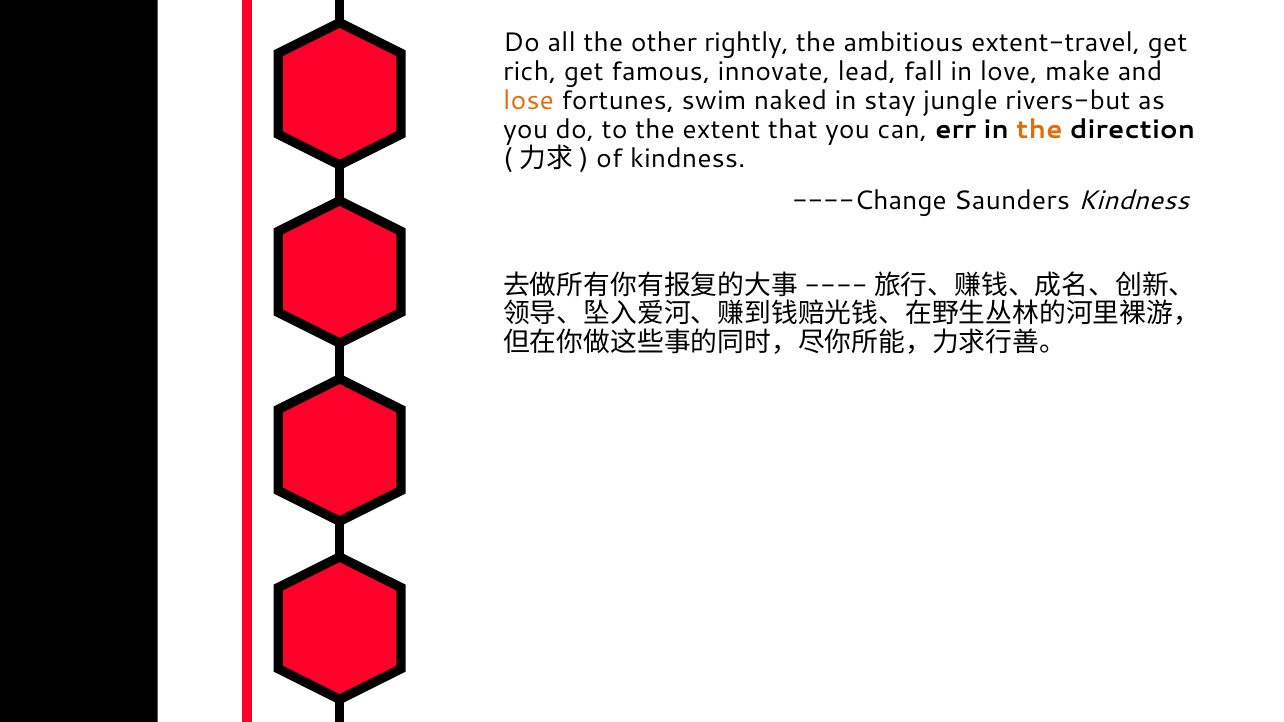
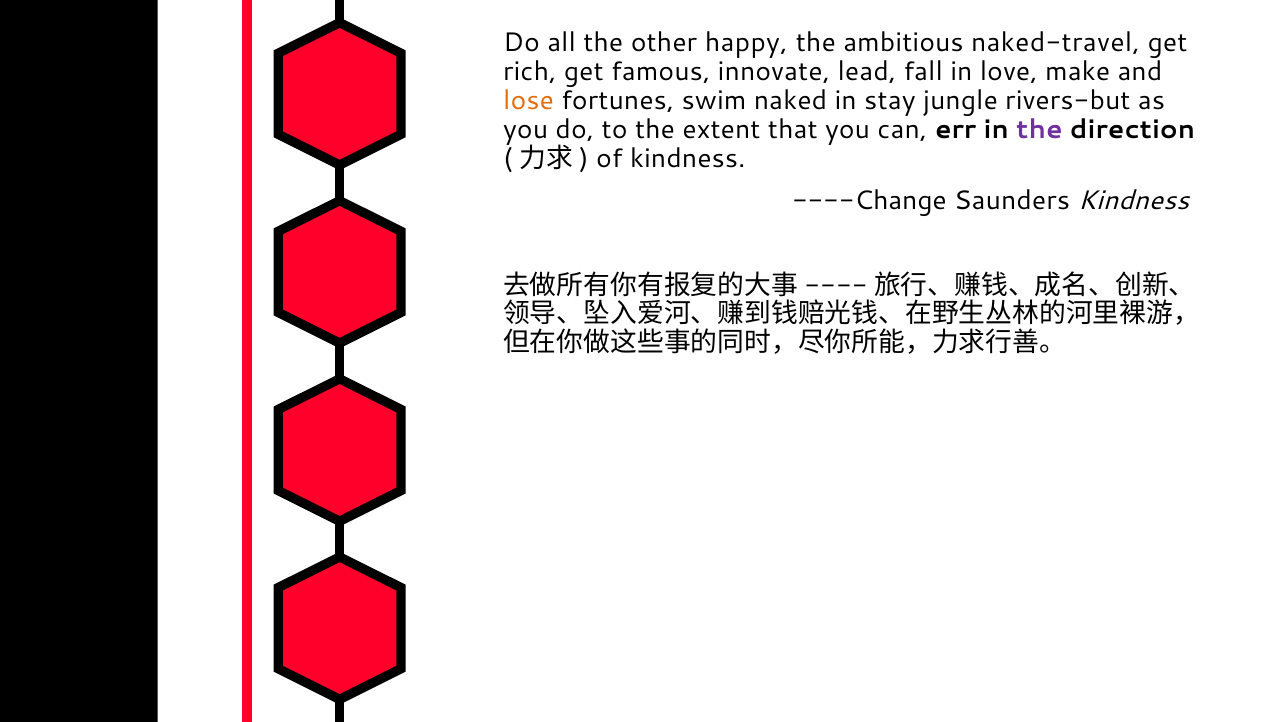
rightly: rightly -> happy (746, 43)
extent-travel: extent-travel -> naked-travel (1056, 43)
the colour: orange -> purple (1039, 130)
